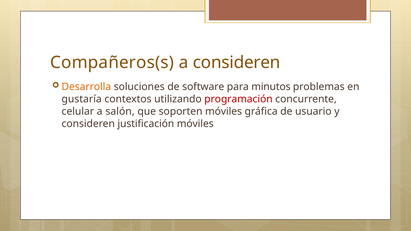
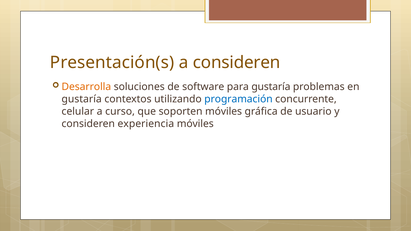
Compañeros(s: Compañeros(s -> Presentación(s (112, 63)
para minutos: minutos -> gustaría (271, 87)
programación colour: red -> blue (238, 99)
salón: salón -> curso (120, 111)
justificación: justificación -> experiencia (146, 124)
